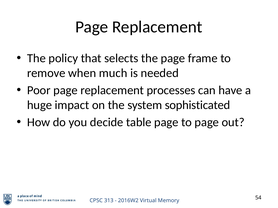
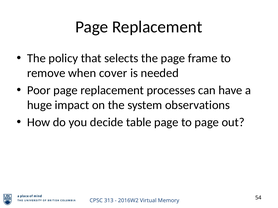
much: much -> cover (113, 73)
sophisticated: sophisticated -> observations (197, 105)
